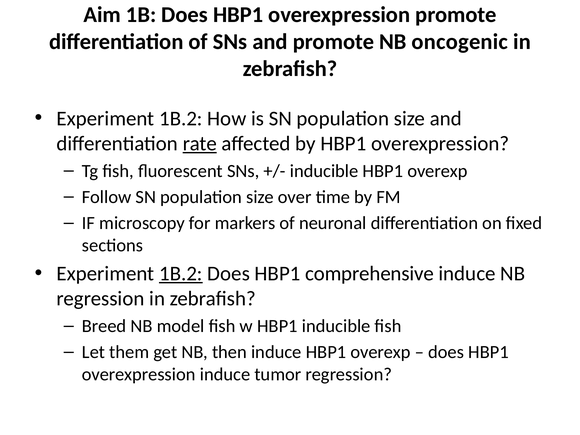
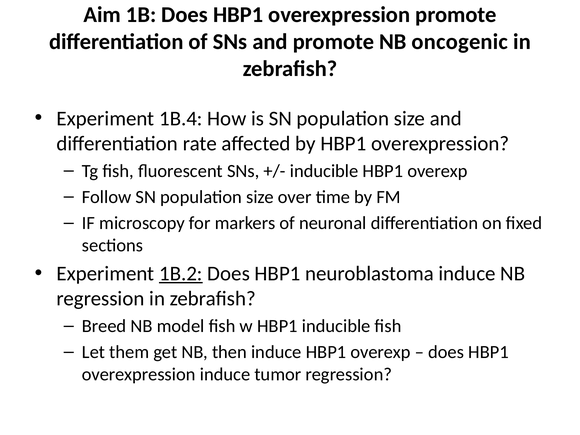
1B.2: 1B.2 -> 1B.4 (181, 118)
rate underline: present -> none (200, 144)
comprehensive: comprehensive -> neuroblastoma (369, 274)
